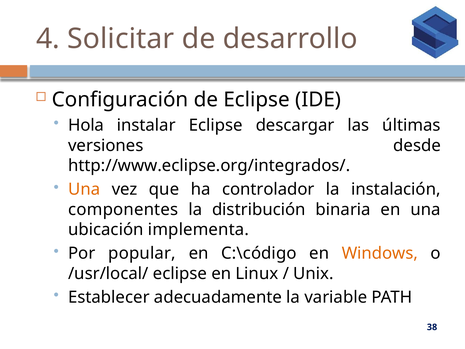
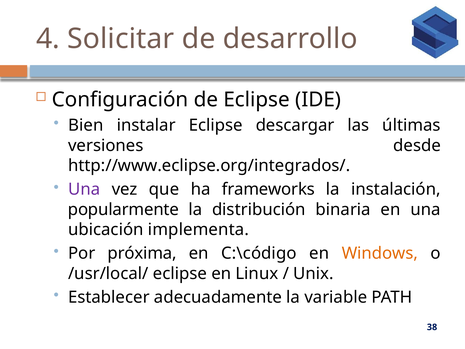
Hola: Hola -> Bien (86, 125)
Una colour: orange -> purple (84, 189)
controlador: controlador -> frameworks (268, 189)
componentes: componentes -> popularmente (123, 209)
popular: popular -> próxima (142, 253)
